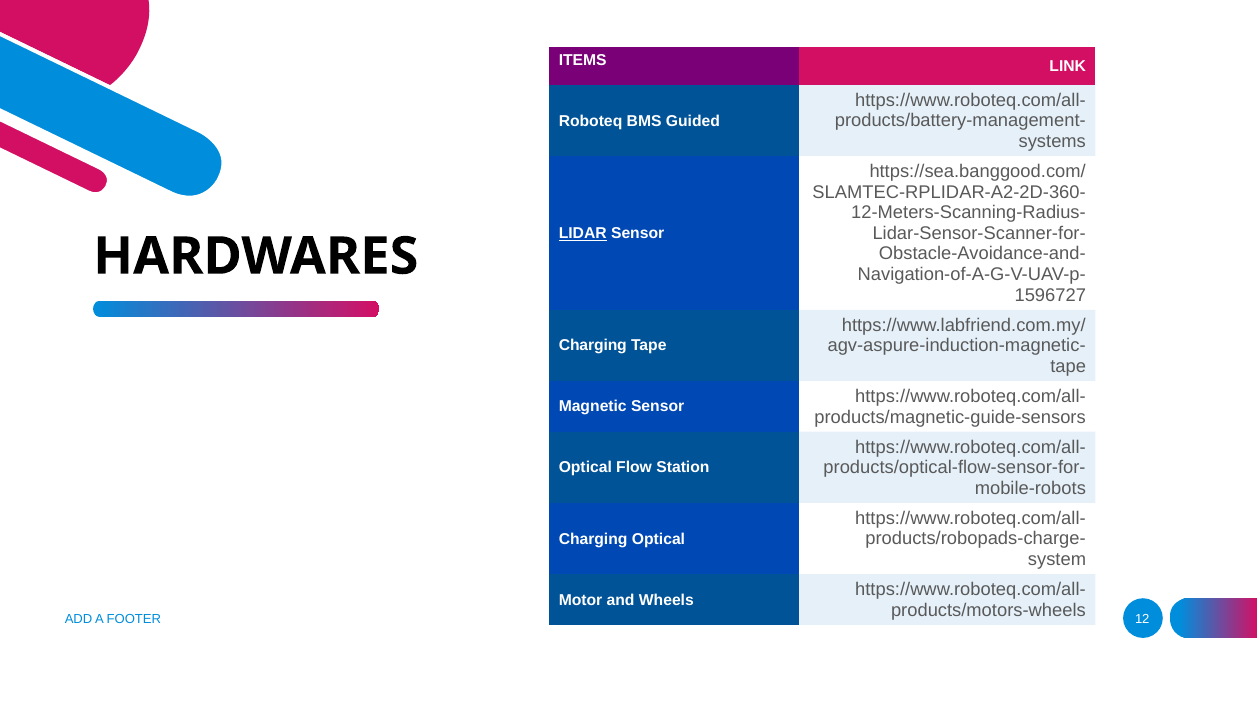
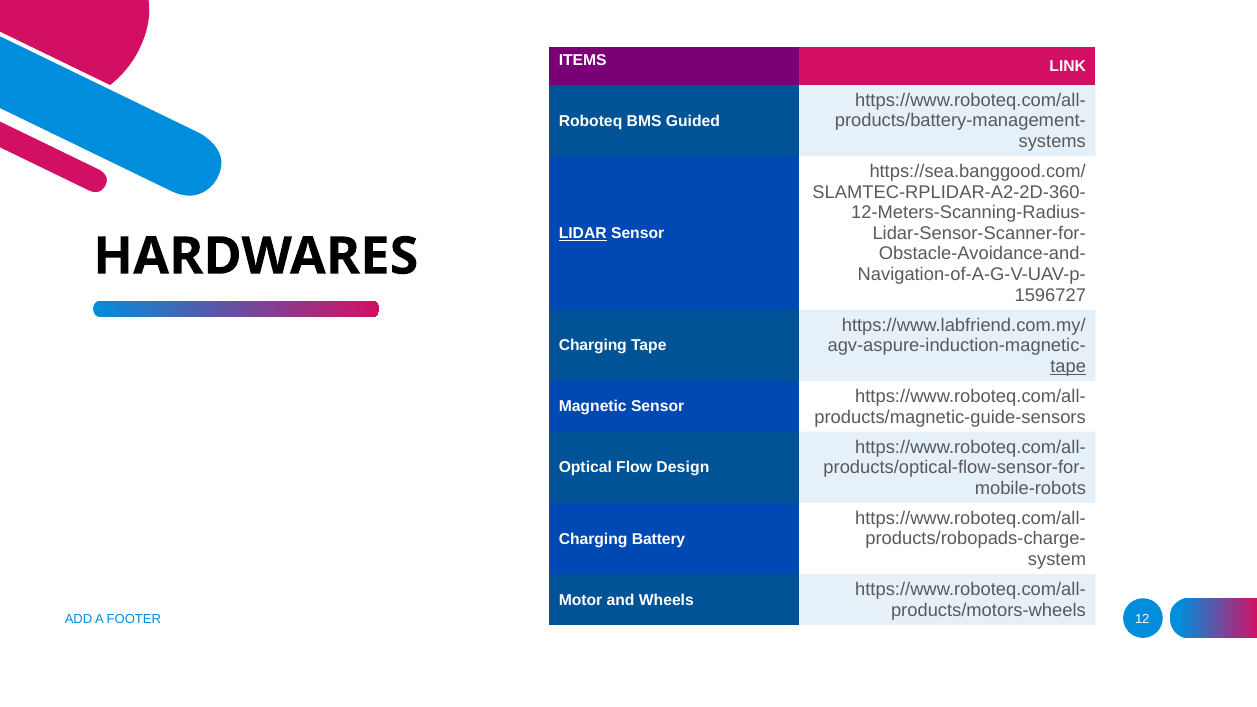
tape underline: none -> present (1068, 366)
Station: Station -> Design (683, 468)
Charging Optical: Optical -> Battery (659, 539)
